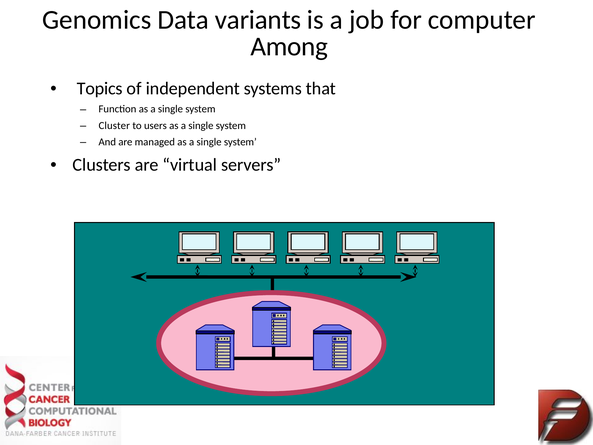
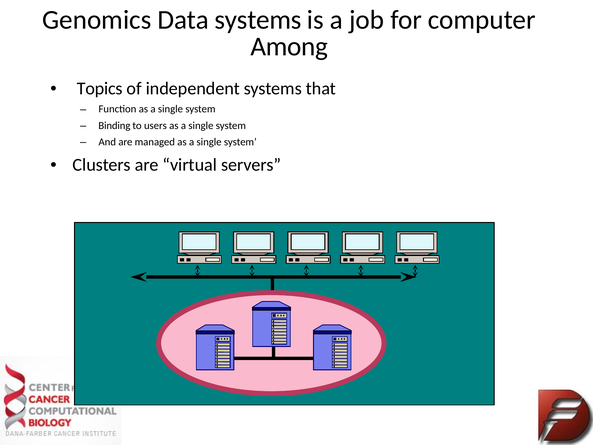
Data variants: variants -> systems (258, 20)
Cluster: Cluster -> Binding (114, 125)
